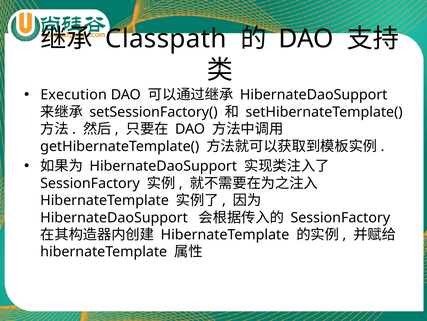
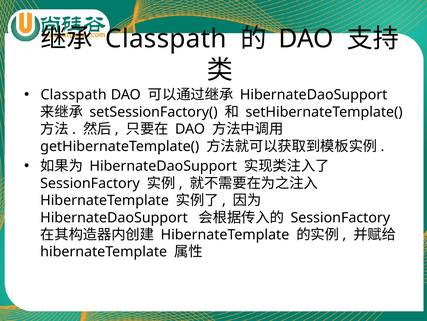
Execution: Execution -> Classpath (74, 95)
